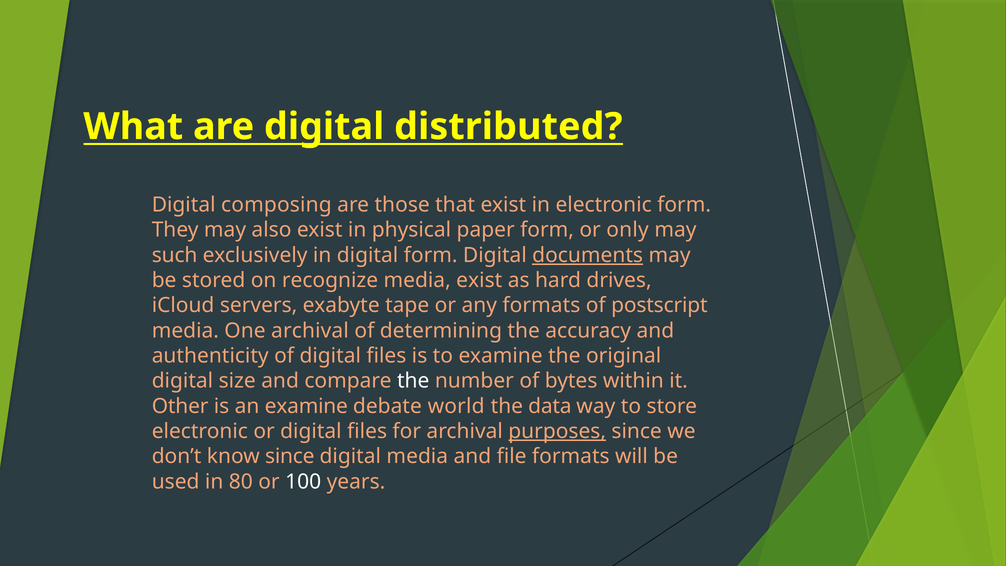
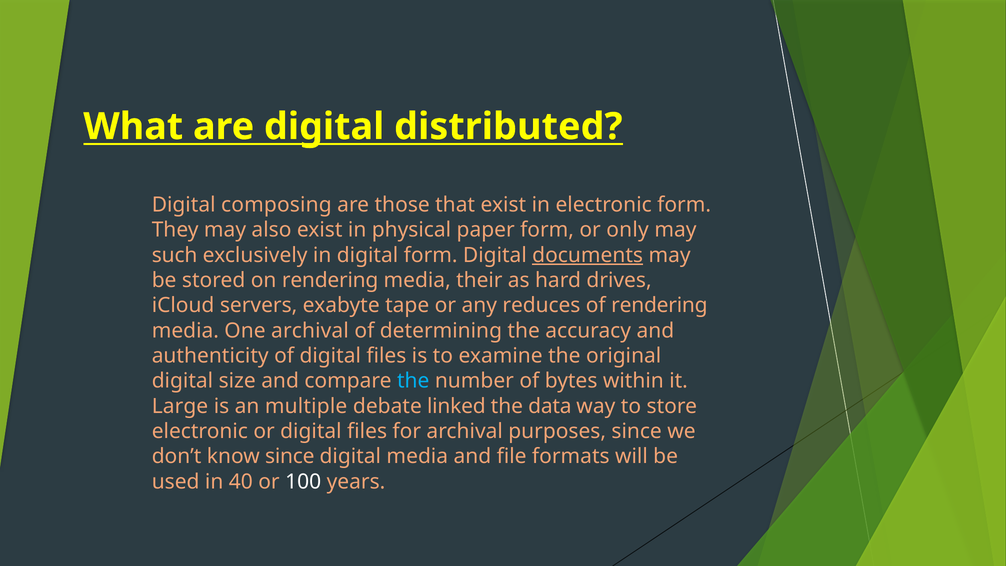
on recognize: recognize -> rendering (330, 280)
media exist: exist -> their (479, 280)
any formats: formats -> reduces (541, 305)
of postscript: postscript -> rendering (659, 305)
the colour: white -> light blue (413, 381)
Other: Other -> Large (180, 406)
an examine: examine -> multiple (306, 406)
world: world -> linked (456, 406)
purposes underline: present -> none (557, 431)
80: 80 -> 40 (241, 482)
